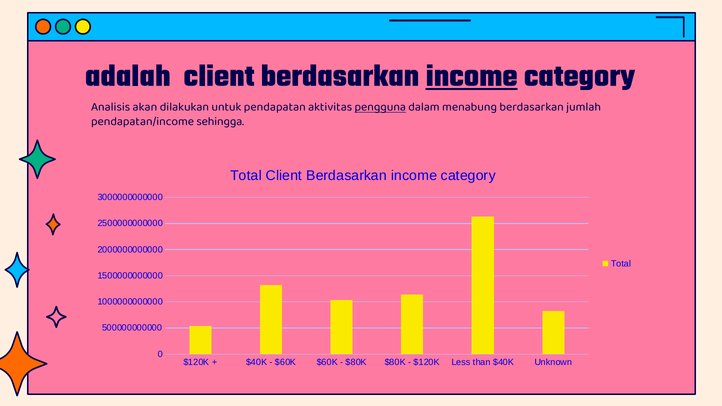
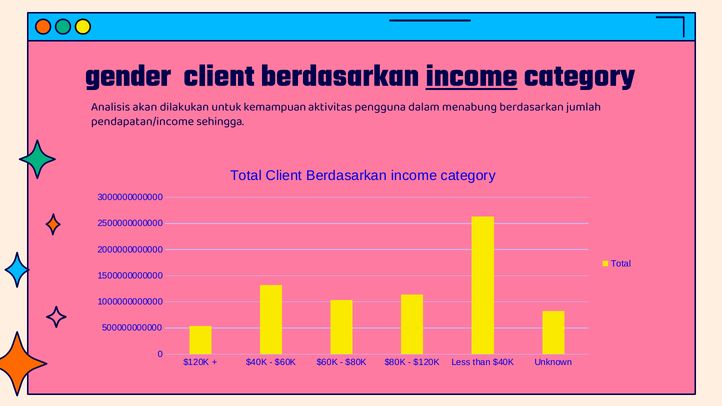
adalah: adalah -> gender (128, 75)
pendapatan: pendapatan -> kemampuan (275, 107)
pengguna underline: present -> none (380, 107)
